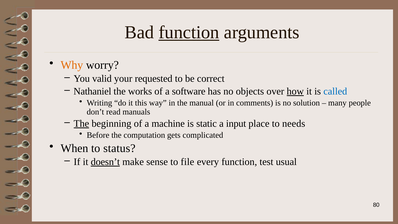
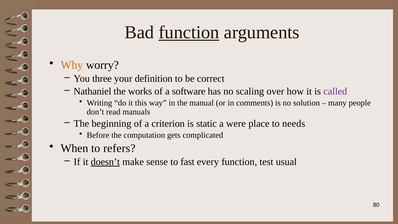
valid: valid -> three (102, 79)
requested: requested -> definition (154, 79)
objects: objects -> scaling (250, 91)
how underline: present -> none (295, 91)
called colour: blue -> purple (335, 91)
The underline: present -> none (81, 124)
machine: machine -> criterion (168, 124)
input: input -> were (236, 124)
status: status -> refers (119, 148)
file: file -> fast (188, 162)
